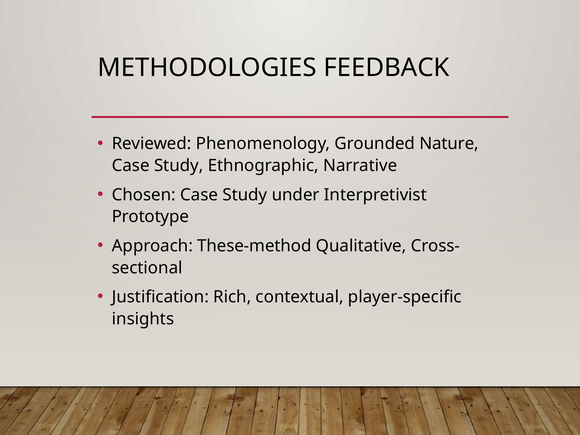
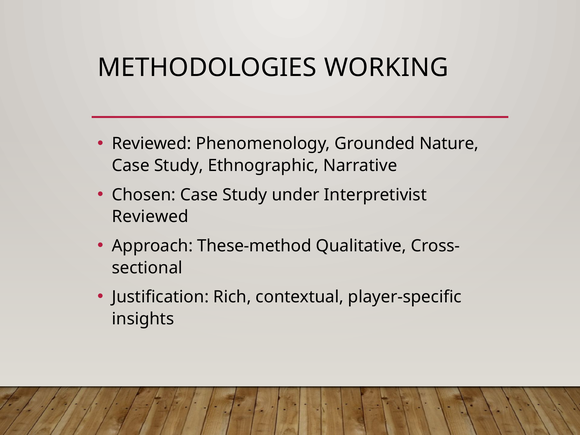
FEEDBACK: FEEDBACK -> WORKING (386, 68)
Prototype: Prototype -> Reviewed (150, 217)
